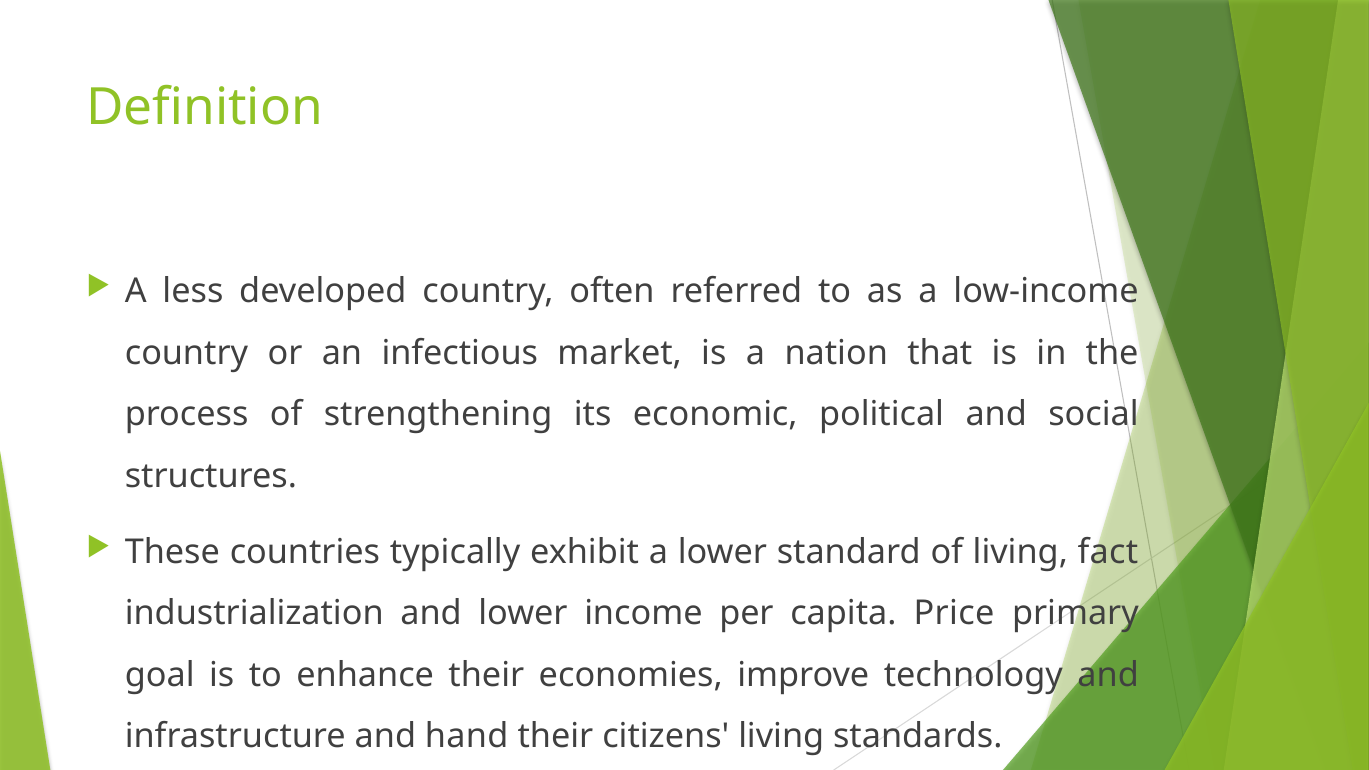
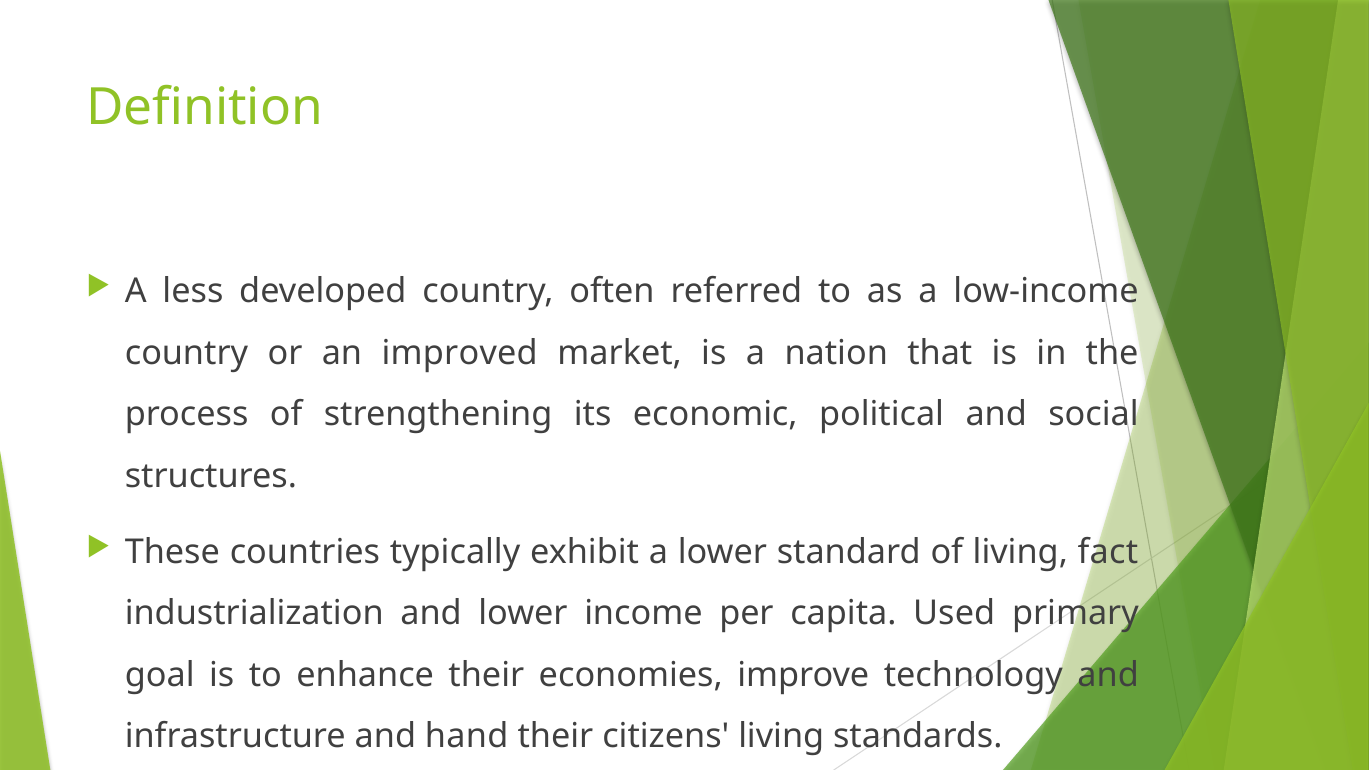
infectious: infectious -> improved (460, 353)
Price: Price -> Used (954, 614)
